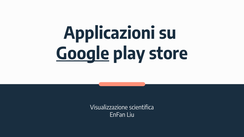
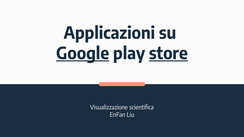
store underline: none -> present (168, 54)
